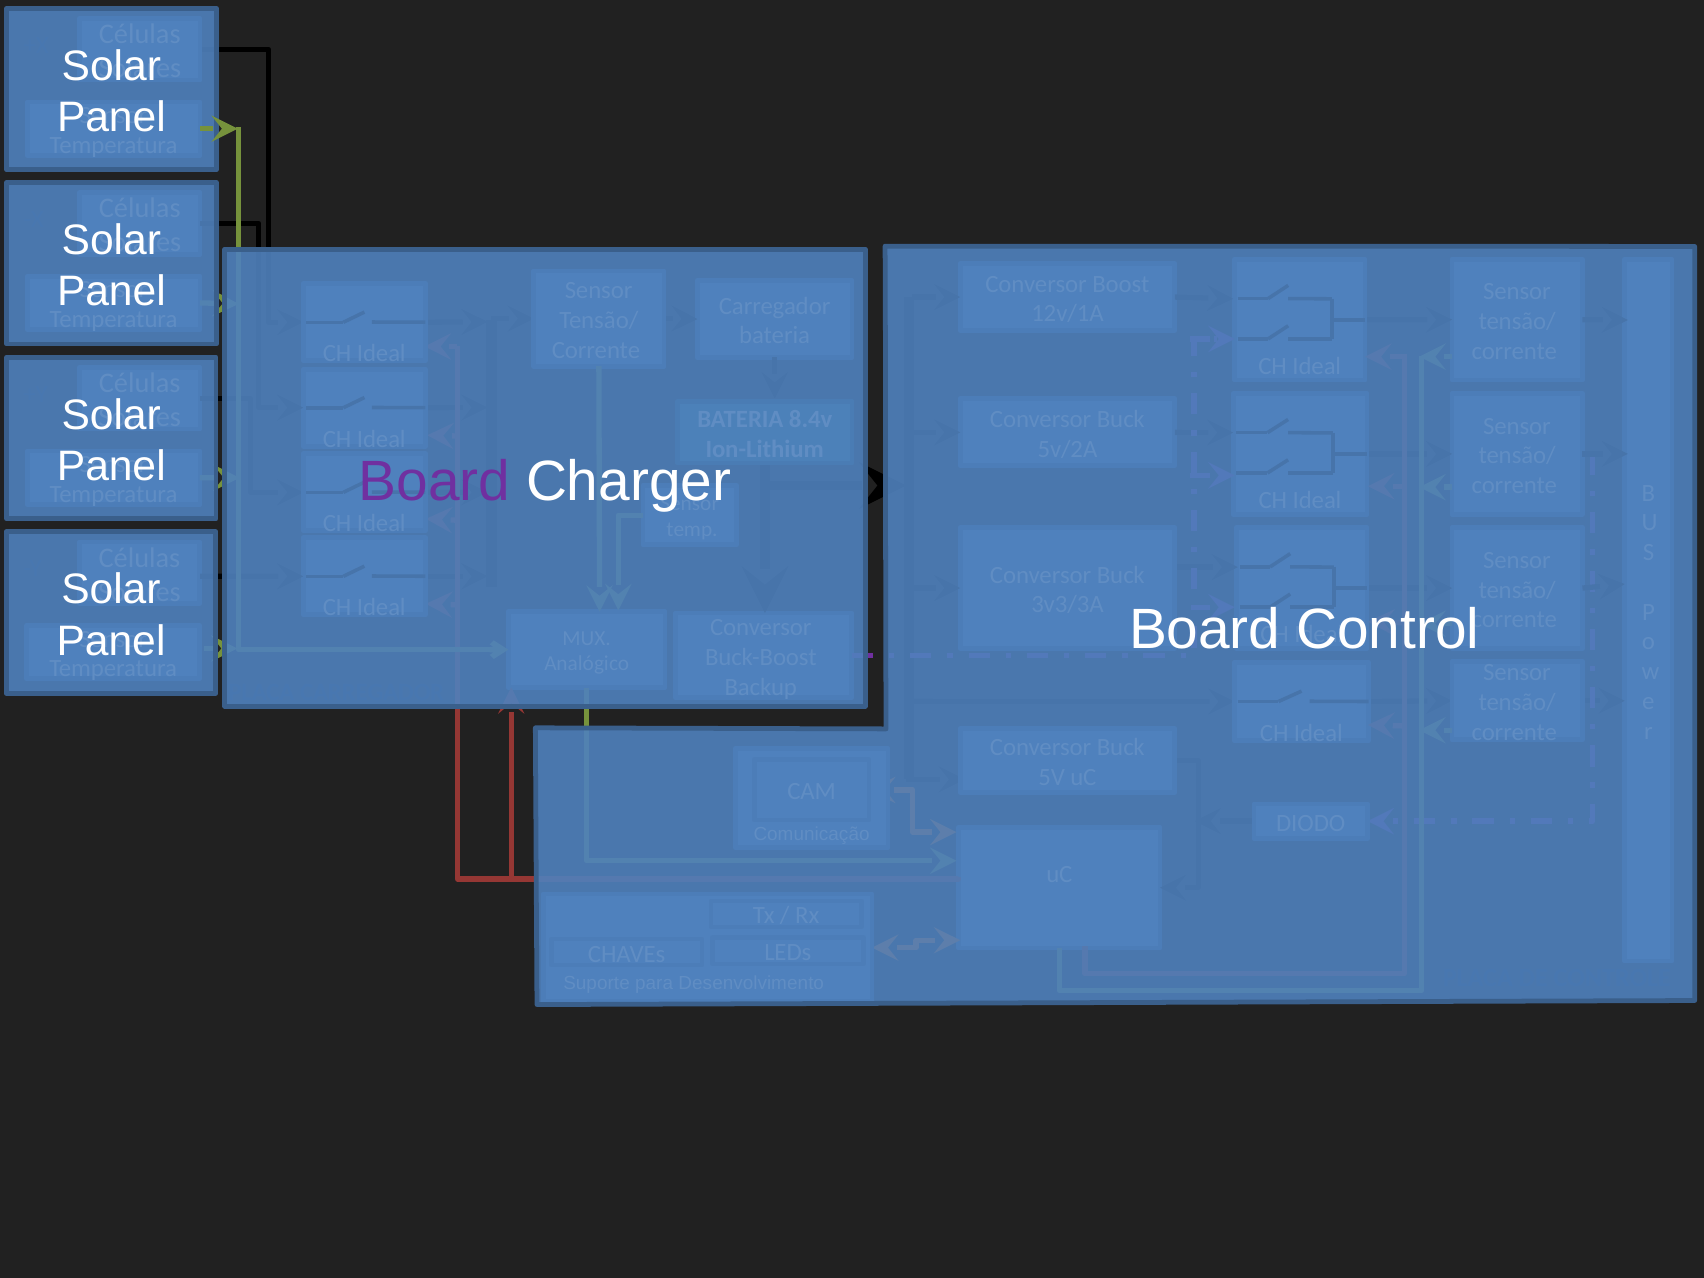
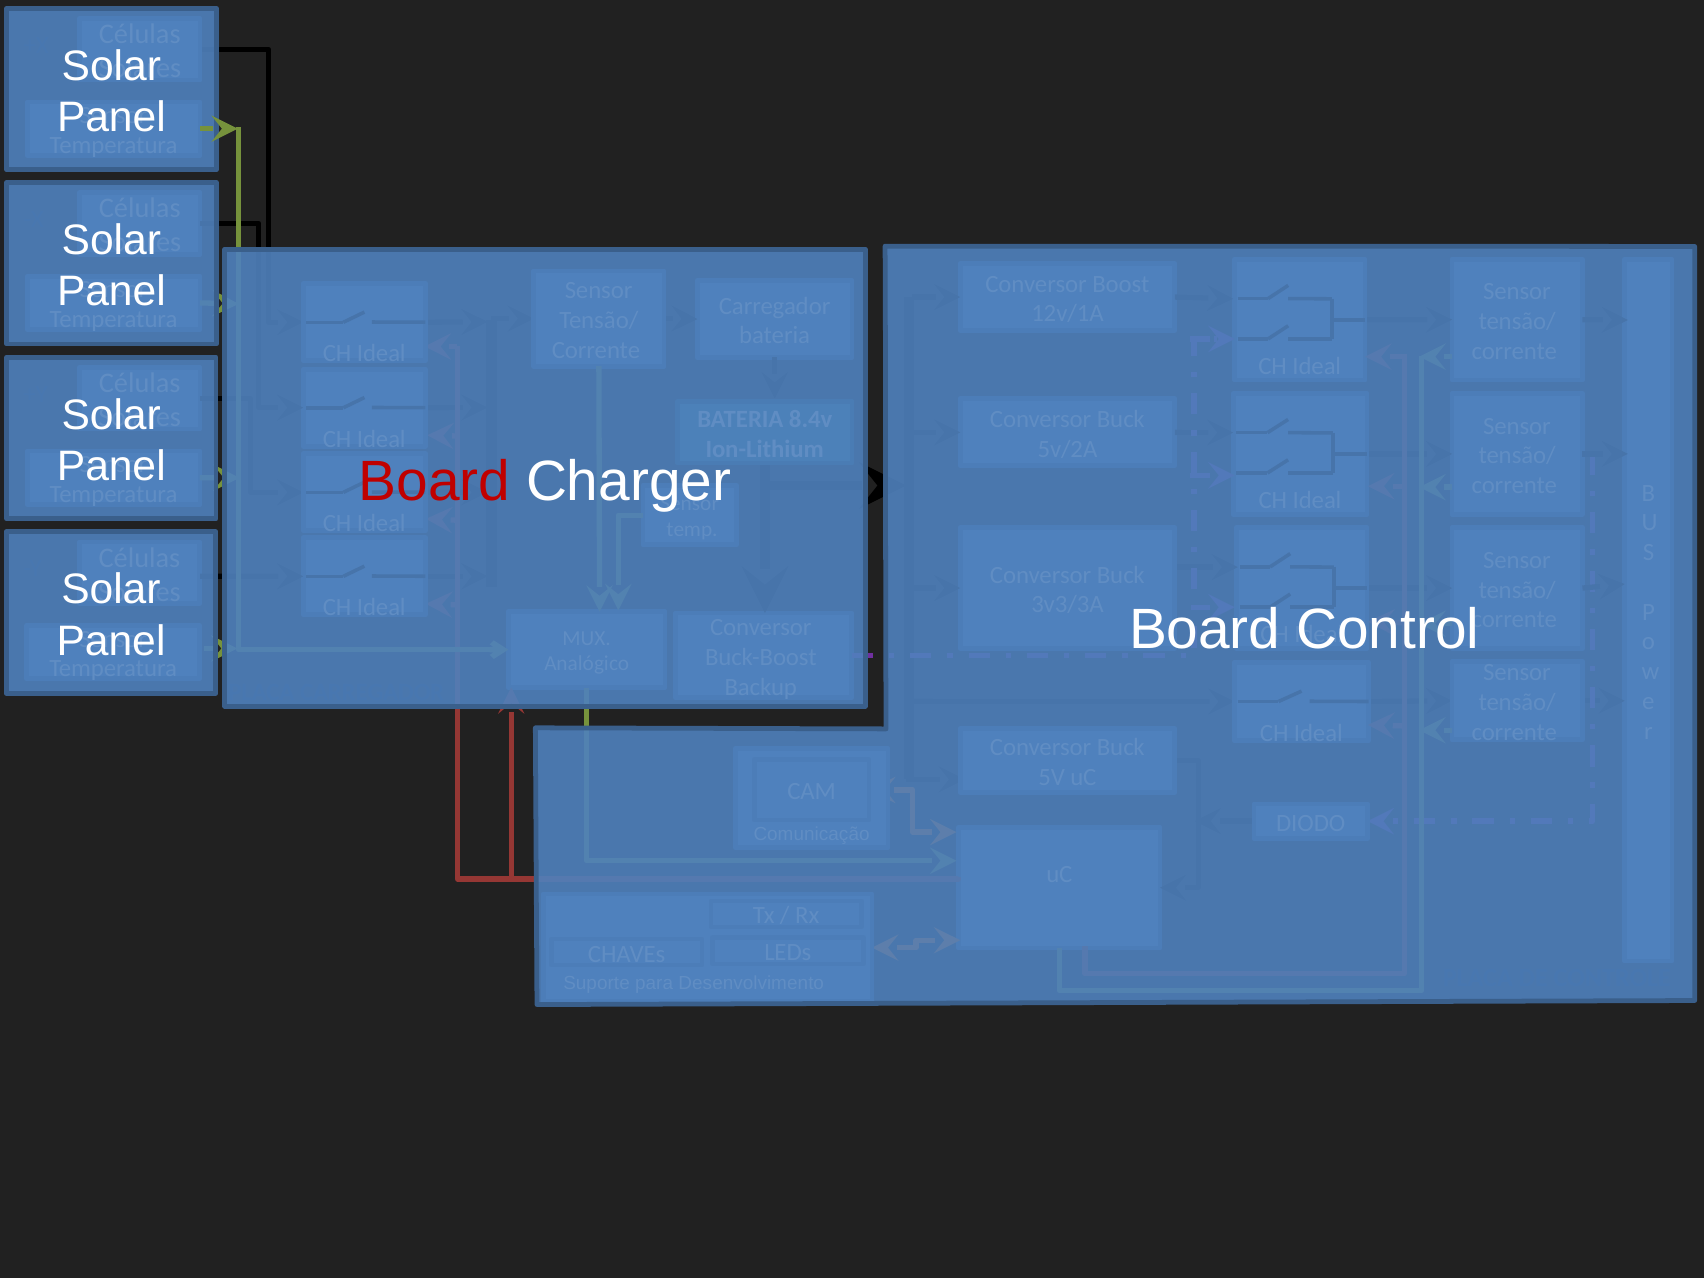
Board colour: purple -> red (435, 482)
